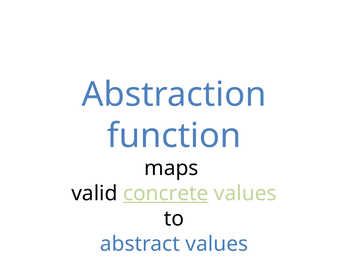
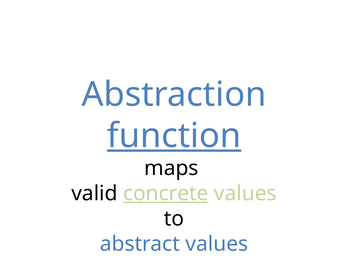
function underline: none -> present (174, 136)
